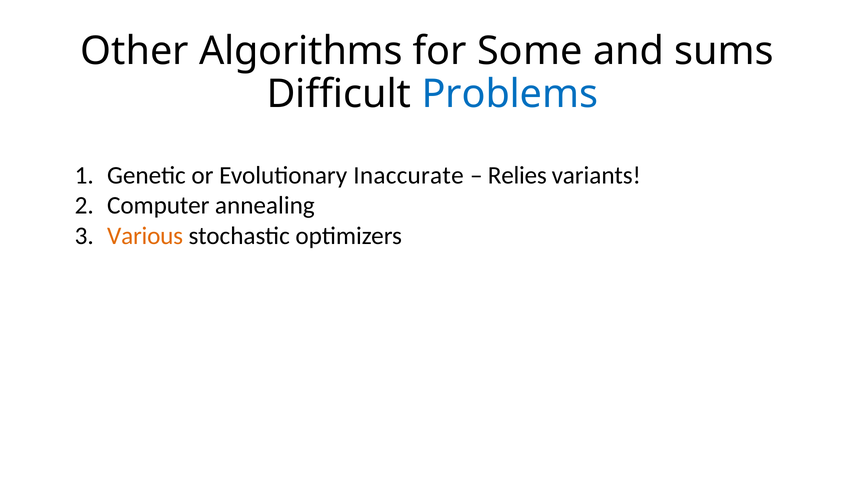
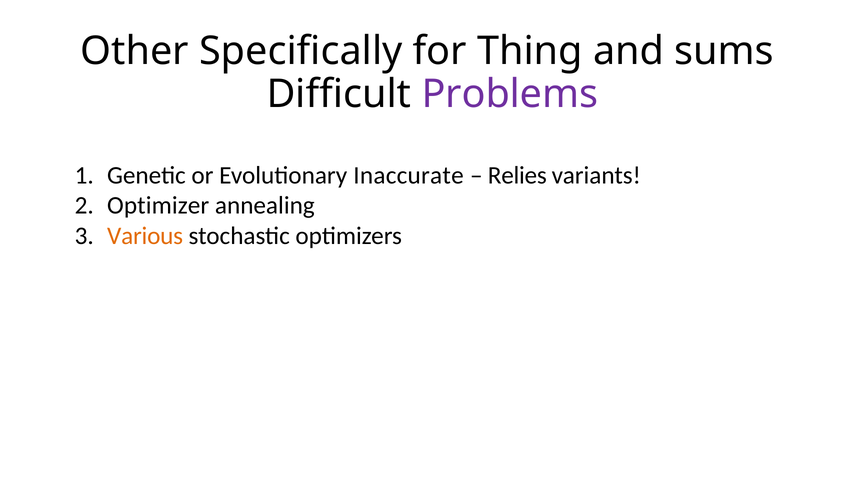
Algorithms: Algorithms -> Specifically (301, 51)
Some: Some -> Thing (530, 51)
Problems colour: blue -> purple (510, 94)
Computer: Computer -> Optimizer (158, 205)
